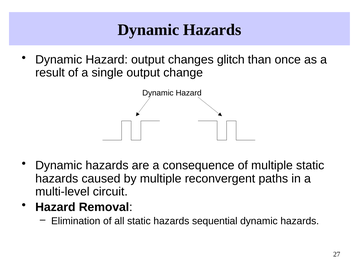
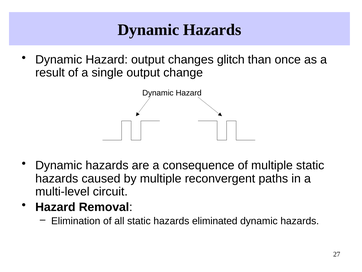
sequential: sequential -> eliminated (215, 221)
